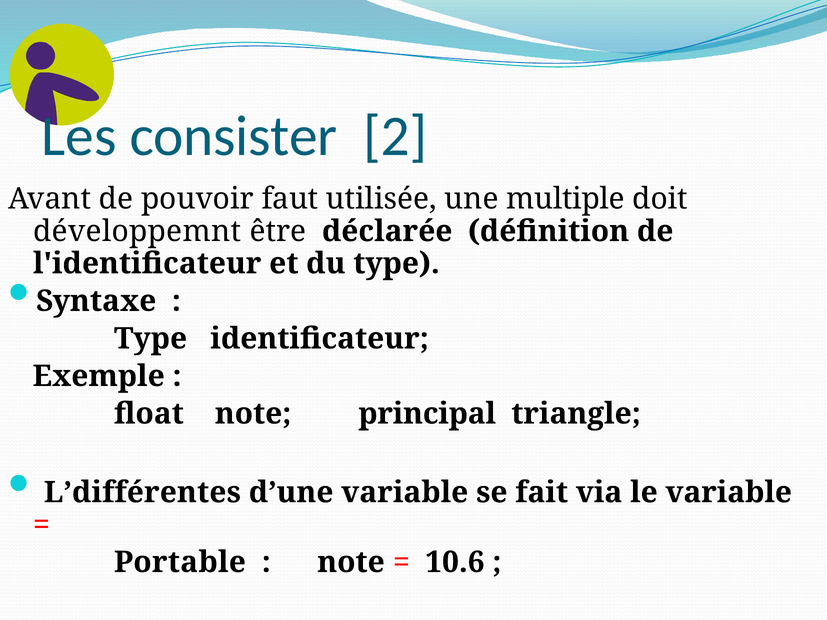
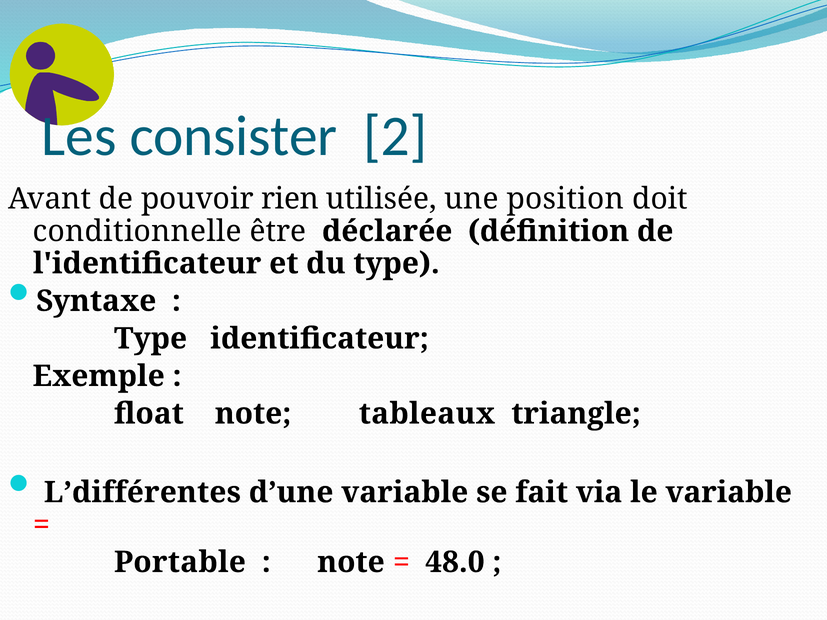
faut: faut -> rien (290, 199)
multiple: multiple -> position (565, 199)
développemnt: développemnt -> conditionnelle (137, 231)
principal: principal -> tableaux (427, 414)
10.6: 10.6 -> 48.0 (455, 562)
